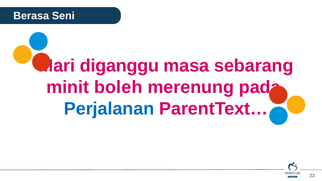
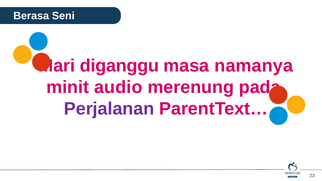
sebarang: sebarang -> namanya (254, 66)
boleh: boleh -> audio (118, 87)
Perjalanan colour: blue -> purple (109, 109)
